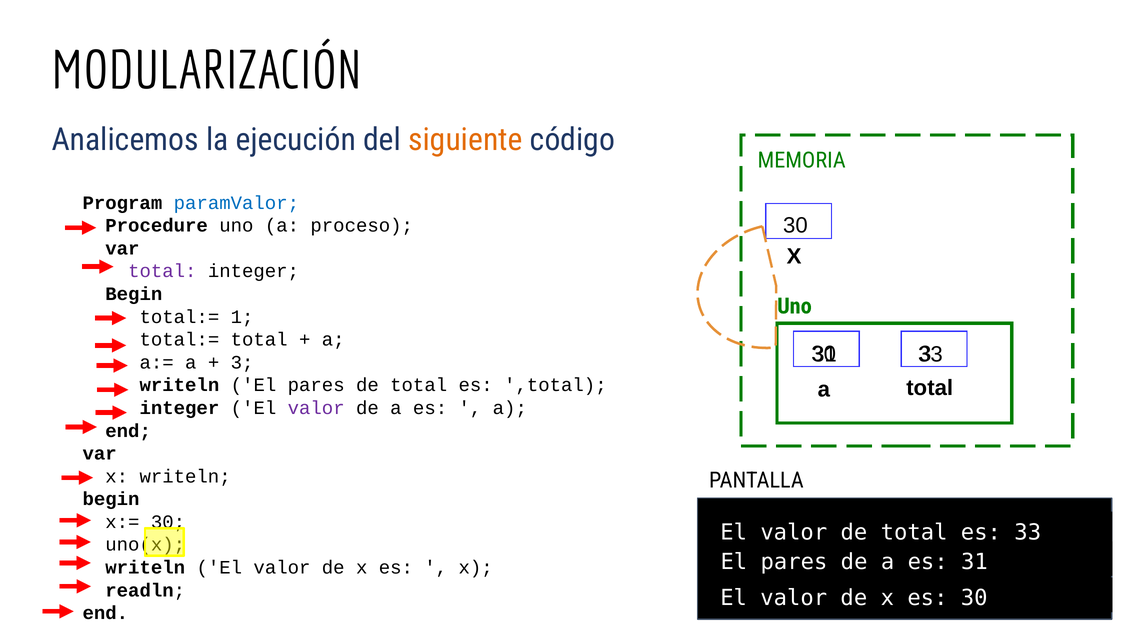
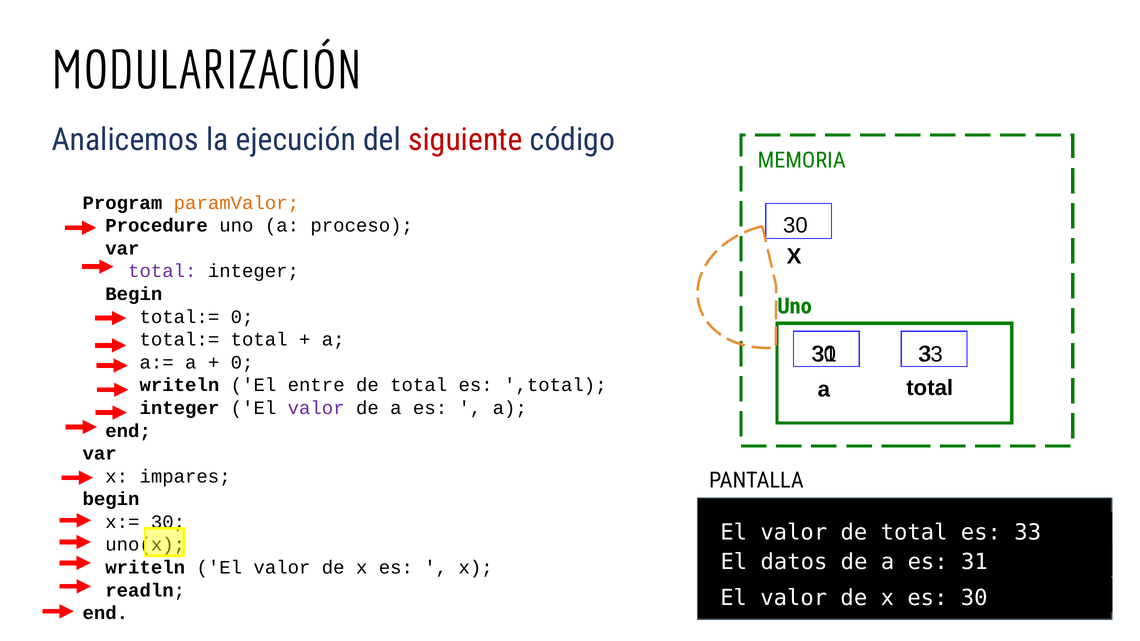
siguiente colour: orange -> red (465, 140)
paramValor colour: blue -> orange (236, 203)
total:= 1: 1 -> 0 (242, 317)
3: 3 -> 0 (242, 363)
writeln El pares: pares -> entre (316, 385)
x writeln: writeln -> impares (185, 477)
pares: pares -> datos (794, 562)
